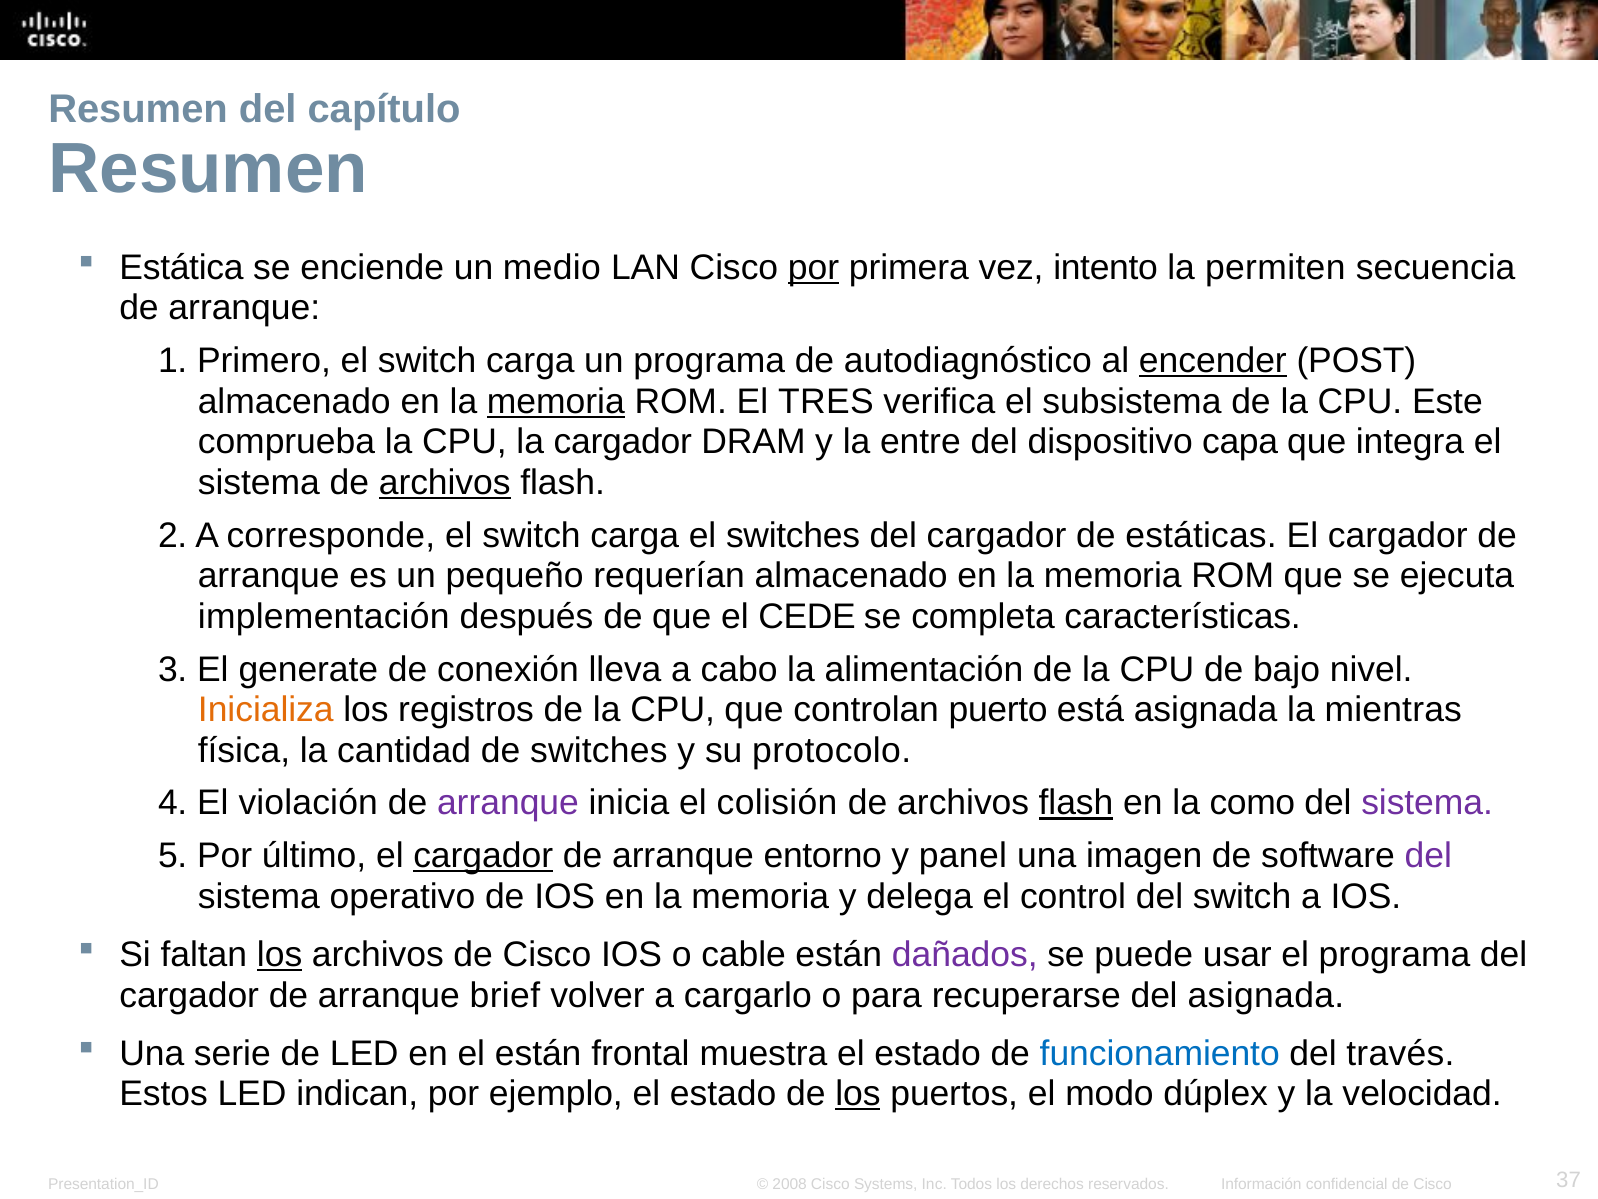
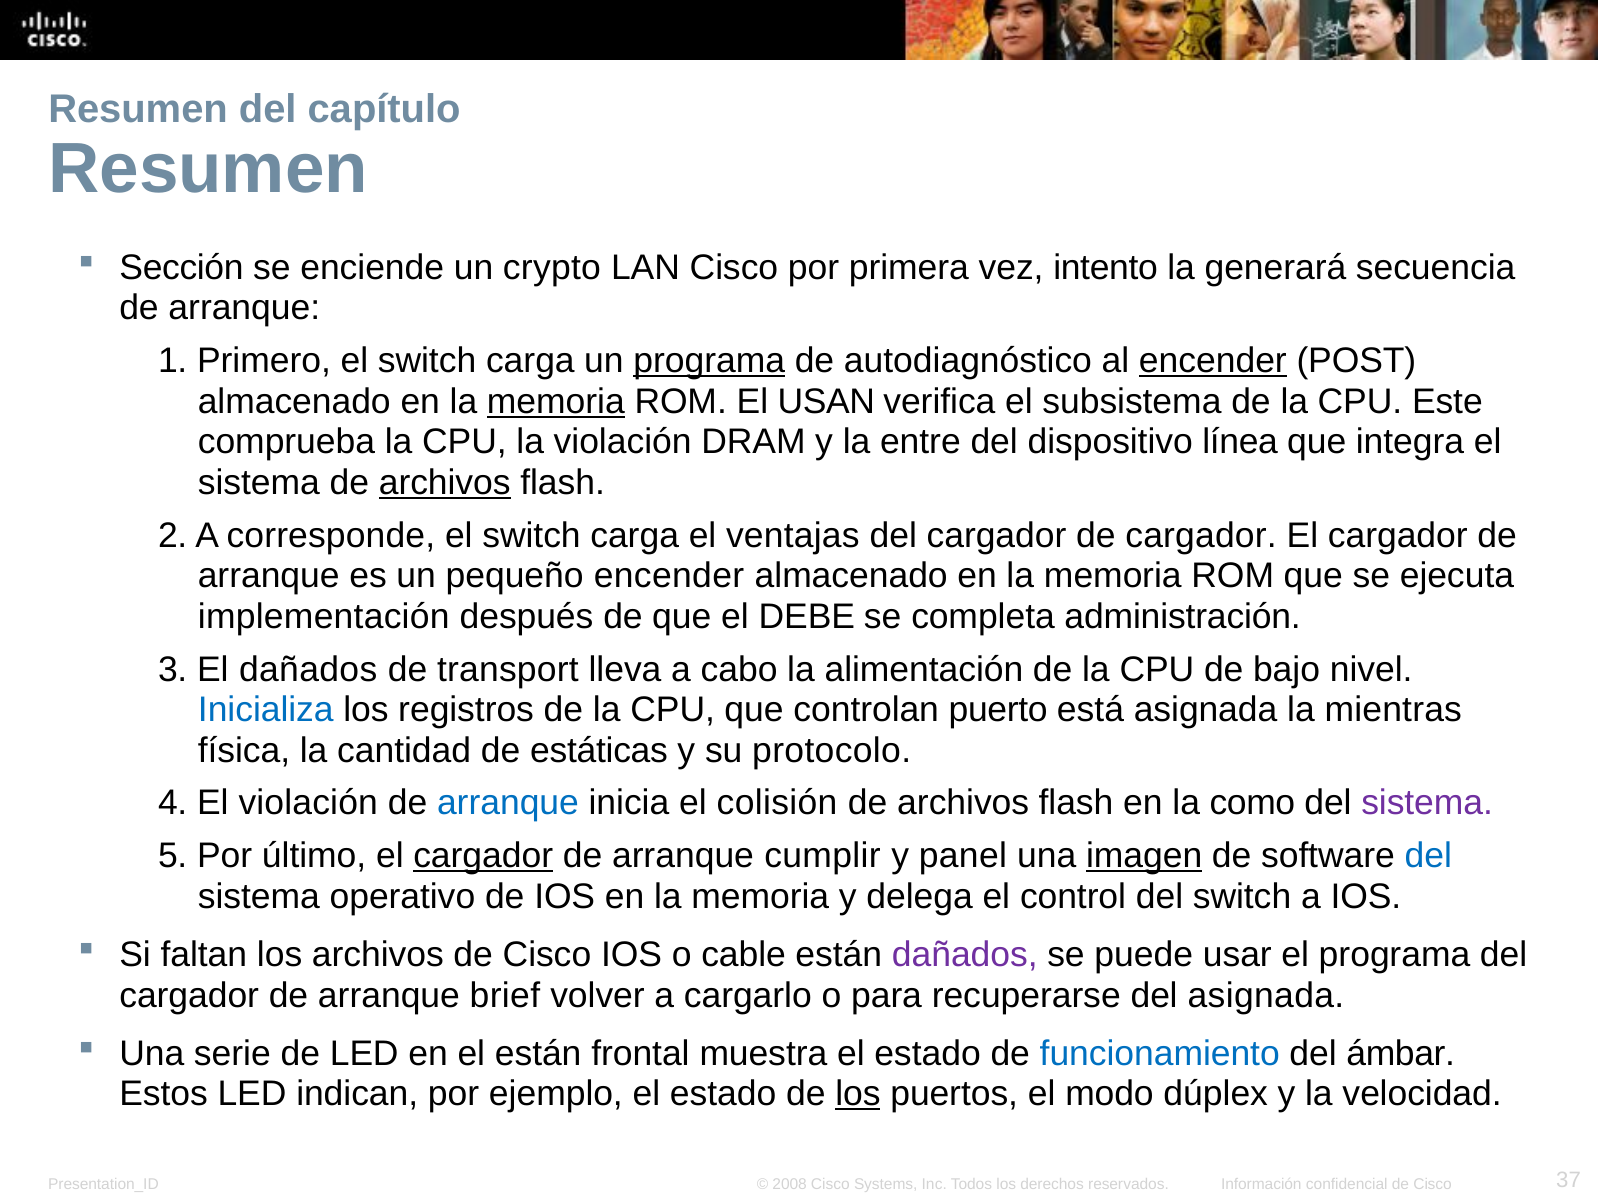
Estática: Estática -> Sección (182, 268)
medio: medio -> crypto (552, 268)
por underline: present -> none (813, 268)
permiten: permiten -> generará (1275, 268)
programa underline: none -> present (709, 361)
TRES: TRES -> USAN (826, 401)
la cargador: cargador -> violación (623, 442)
capa: capa -> línea (1240, 442)
el switches: switches -> ventajas (793, 535)
de estáticas: estáticas -> cargador (1201, 535)
pequeño requerían: requerían -> encender (669, 576)
CEDE: CEDE -> DEBE (807, 616)
características: características -> administración (1183, 616)
El generate: generate -> dañados (308, 669)
conexión: conexión -> transport (508, 669)
Inicializa colour: orange -> blue (266, 710)
de switches: switches -> estáticas (599, 750)
arranque colour: purple -> blue (508, 803)
flash underline: present -> none (1076, 803)
entorno: entorno -> cumplir (822, 856)
imagen underline: none -> present (1144, 856)
del colour: purple -> blue (1428, 856)
los underline: present -> none (280, 954)
través: través -> ámbar (1401, 1053)
